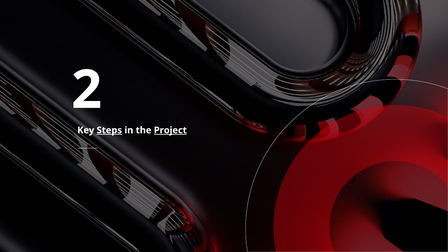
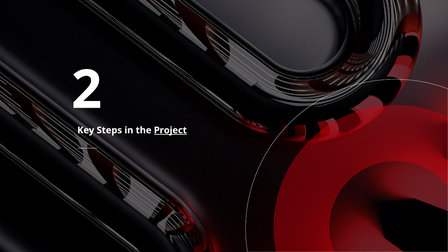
Steps underline: present -> none (109, 130)
